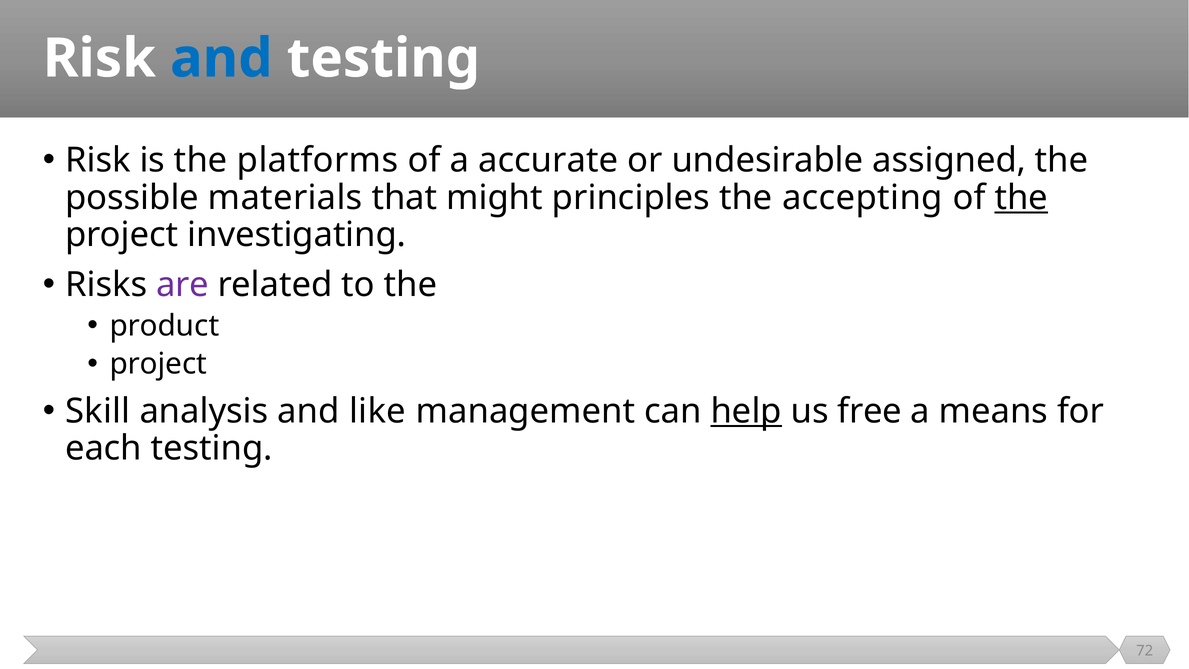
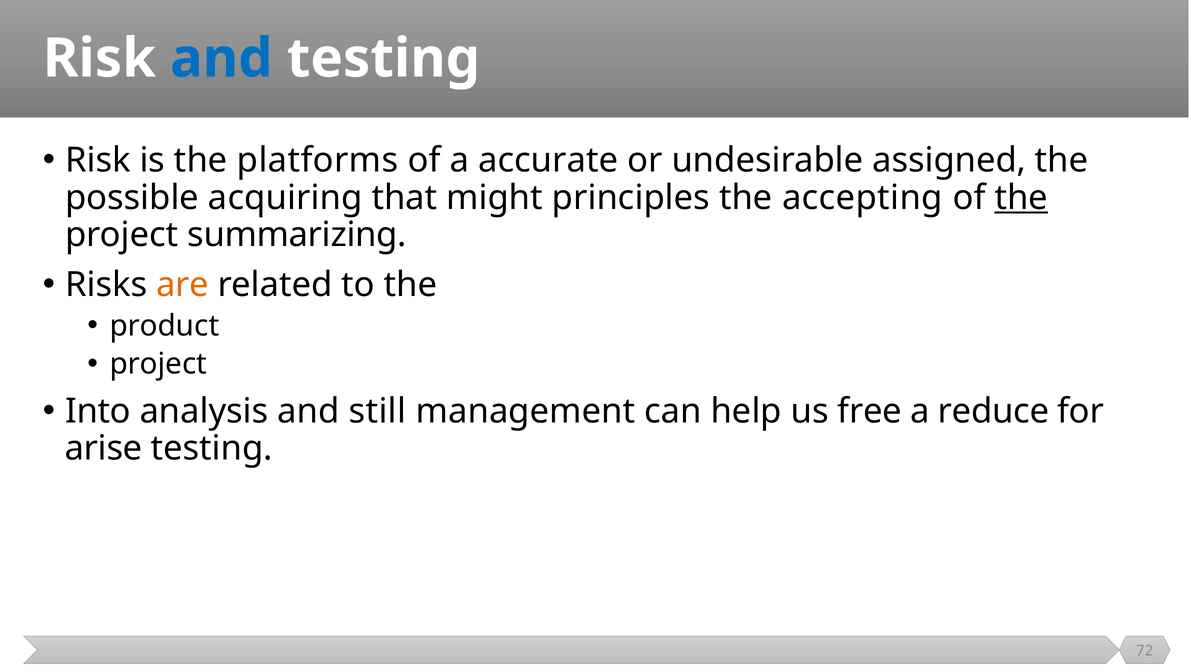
materials: materials -> acquiring (285, 198)
investigating: investigating -> summarizing (297, 235)
are colour: purple -> orange (183, 285)
Skill: Skill -> Into (98, 411)
like: like -> still (378, 411)
help underline: present -> none (746, 411)
means: means -> reduce (994, 411)
each: each -> arise (104, 448)
